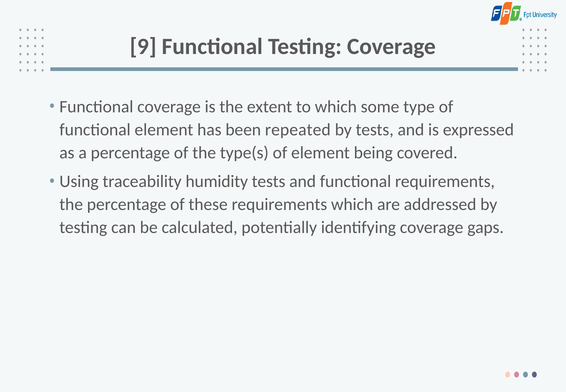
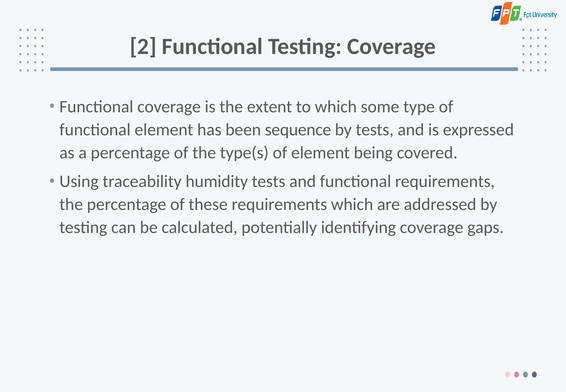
9: 9 -> 2 (143, 46)
repeated: repeated -> sequence (298, 130)
